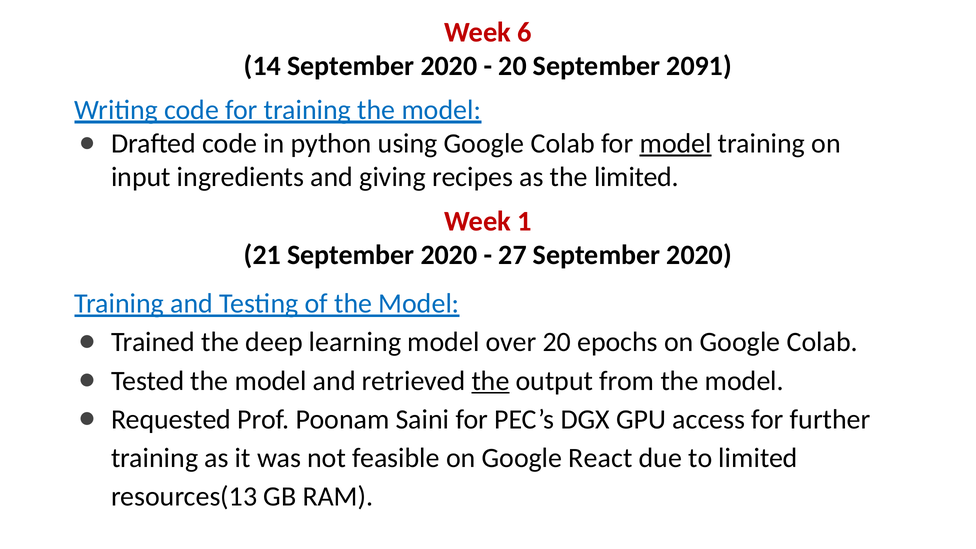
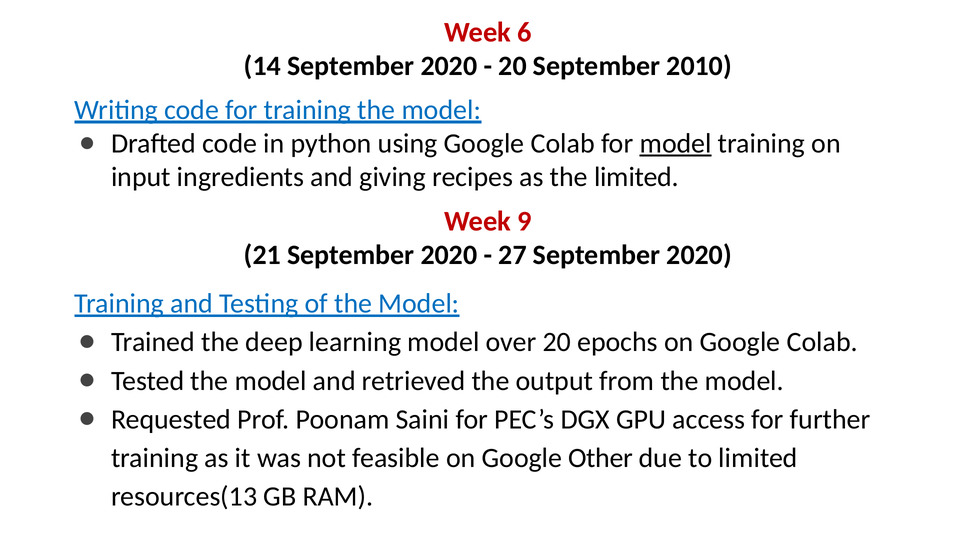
2091: 2091 -> 2010 (699, 66)
1: 1 -> 9 (525, 221)
the underline: present -> none (491, 381)
React: React -> Other (601, 458)
